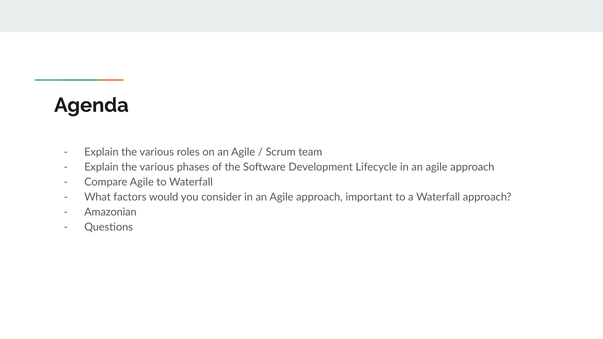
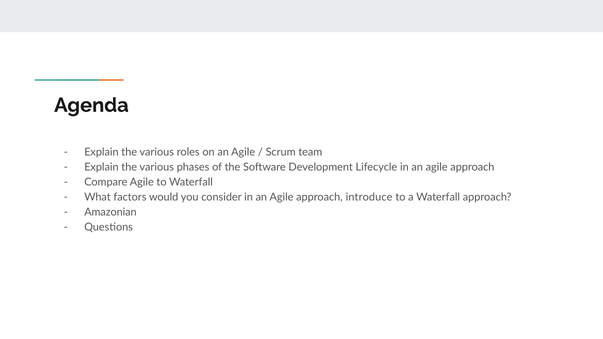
important: important -> introduce (369, 197)
